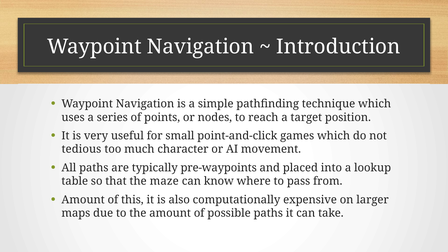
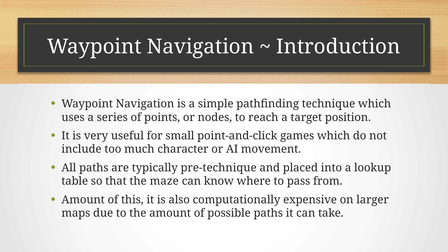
tedious: tedious -> include (81, 149)
pre-waypoints: pre-waypoints -> pre-technique (219, 168)
